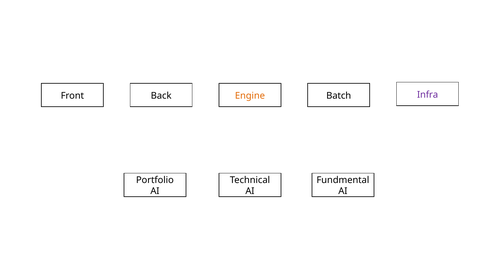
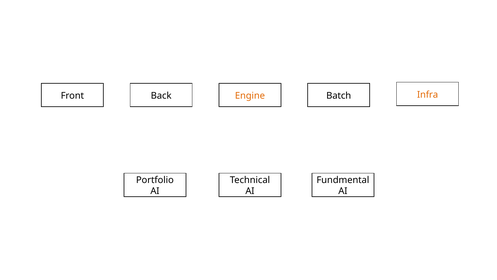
Infra colour: purple -> orange (428, 94)
